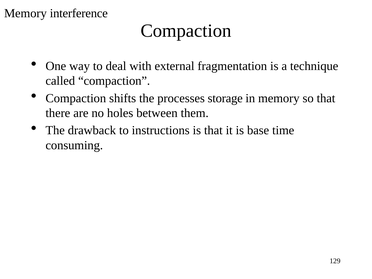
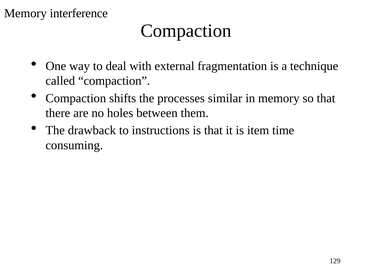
storage: storage -> similar (225, 98)
base: base -> item (258, 130)
